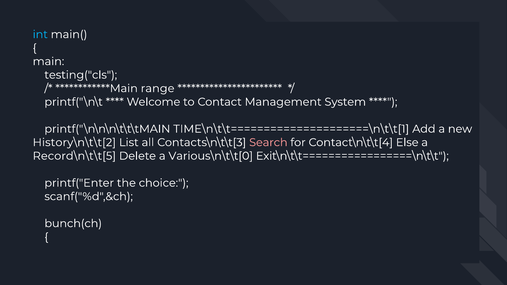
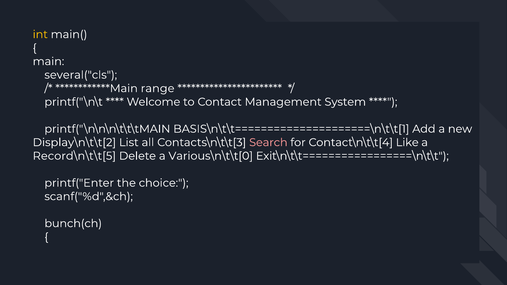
int colour: light blue -> yellow (40, 34)
testing("cls: testing("cls -> several("cls (81, 75)
TIME\n\t\t=====================\n\t\t[1: TIME\n\t\t=====================\n\t\t[1 -> BASIS\n\t\t=====================\n\t\t[1 (291, 129)
History\n\t\t[2: History\n\t\t[2 -> Display\n\t\t[2 (74, 143)
Else: Else -> Like (407, 143)
